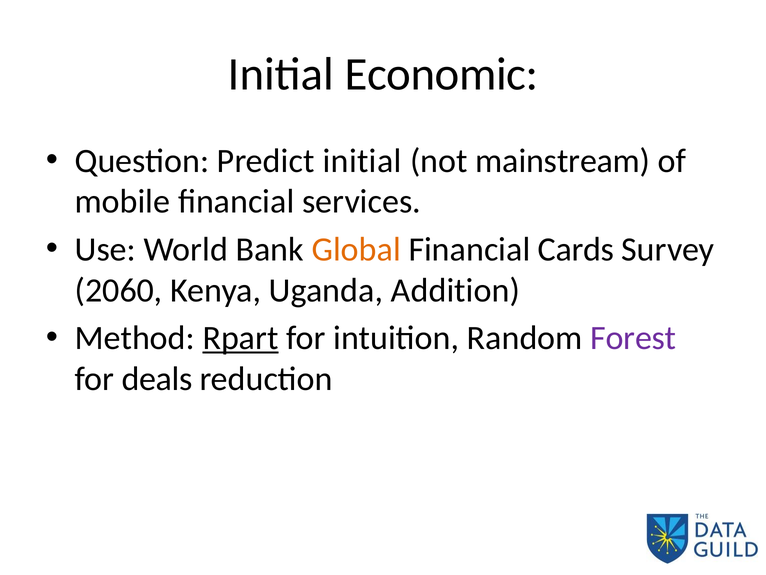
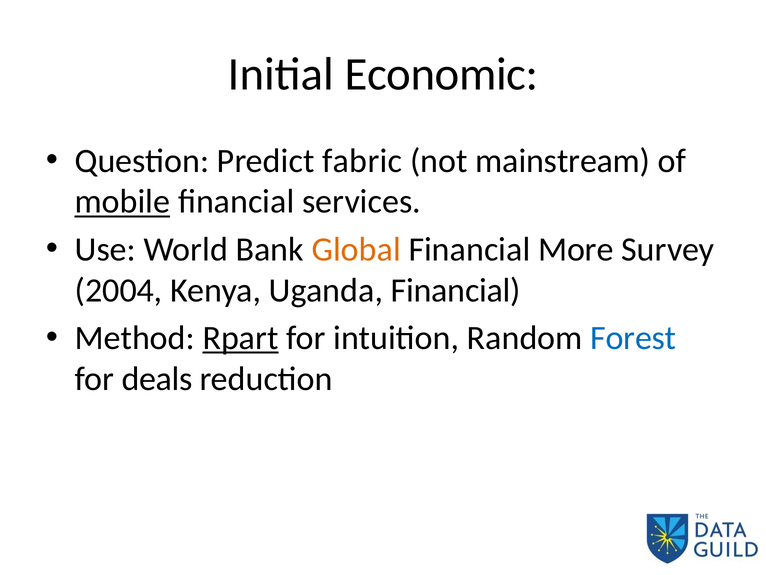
Predict initial: initial -> fabric (362, 161)
mobile underline: none -> present (122, 202)
Cards: Cards -> More (576, 249)
2060: 2060 -> 2004 (119, 290)
Uganda Addition: Addition -> Financial (456, 290)
Forest colour: purple -> blue (633, 338)
